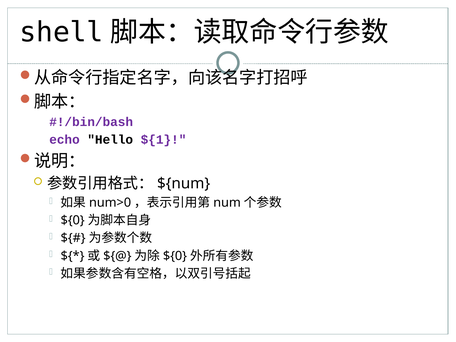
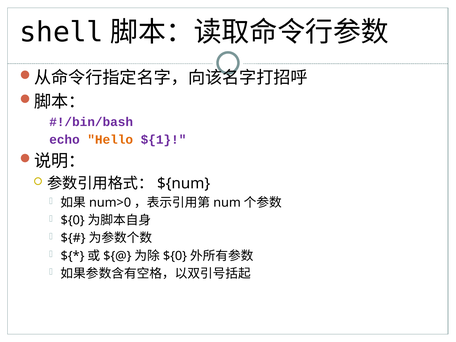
Hello colour: black -> orange (110, 140)
